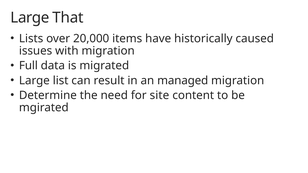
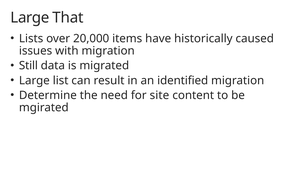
Full: Full -> Still (28, 66)
managed: managed -> identified (183, 81)
